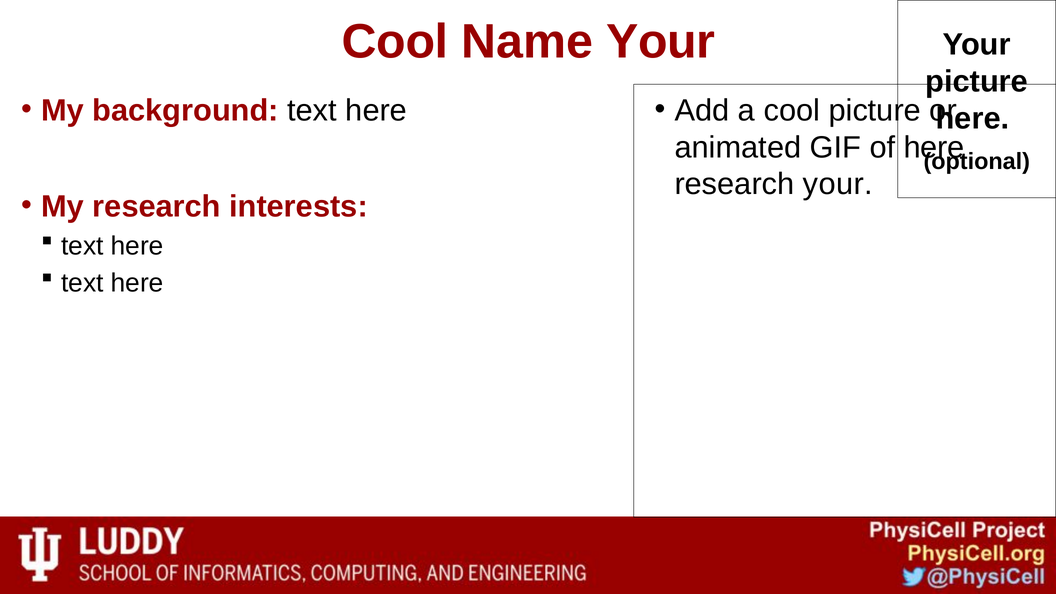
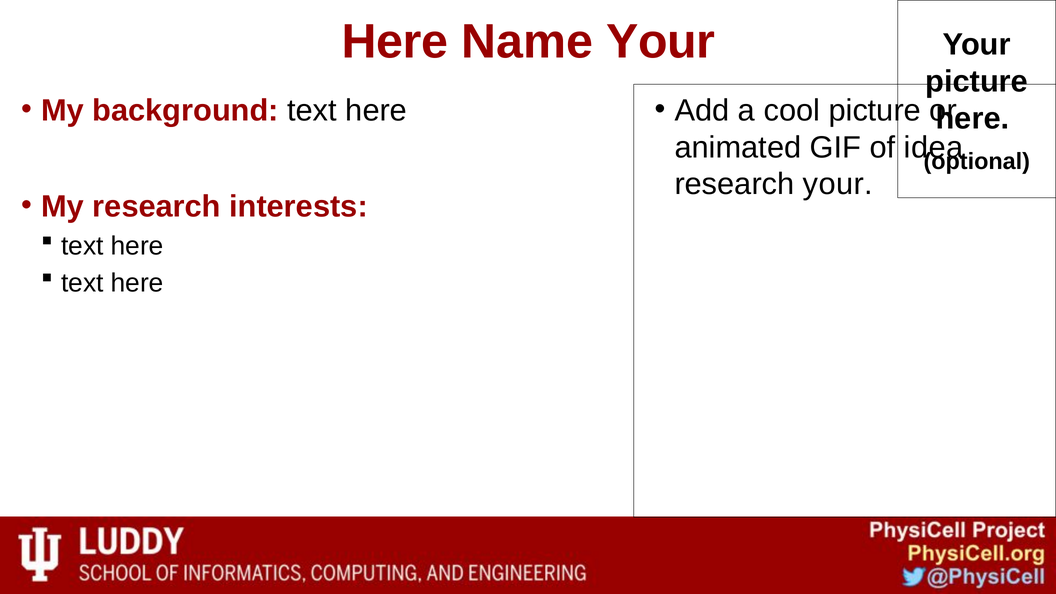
Cool: Cool -> Here (395, 42)
of here: here -> idea (934, 147)
